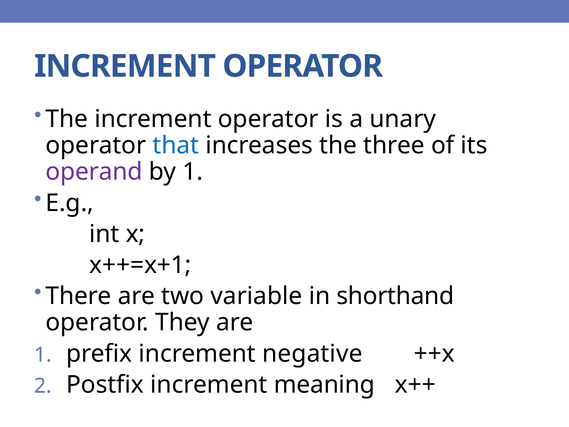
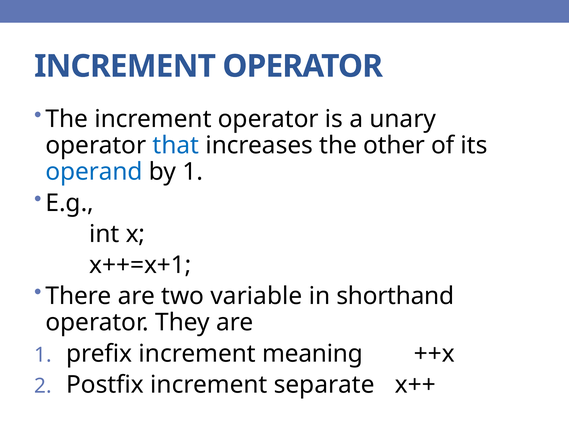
three: three -> other (394, 145)
operand colour: purple -> blue (94, 172)
negative: negative -> meaning (313, 353)
meaning: meaning -> separate (324, 384)
